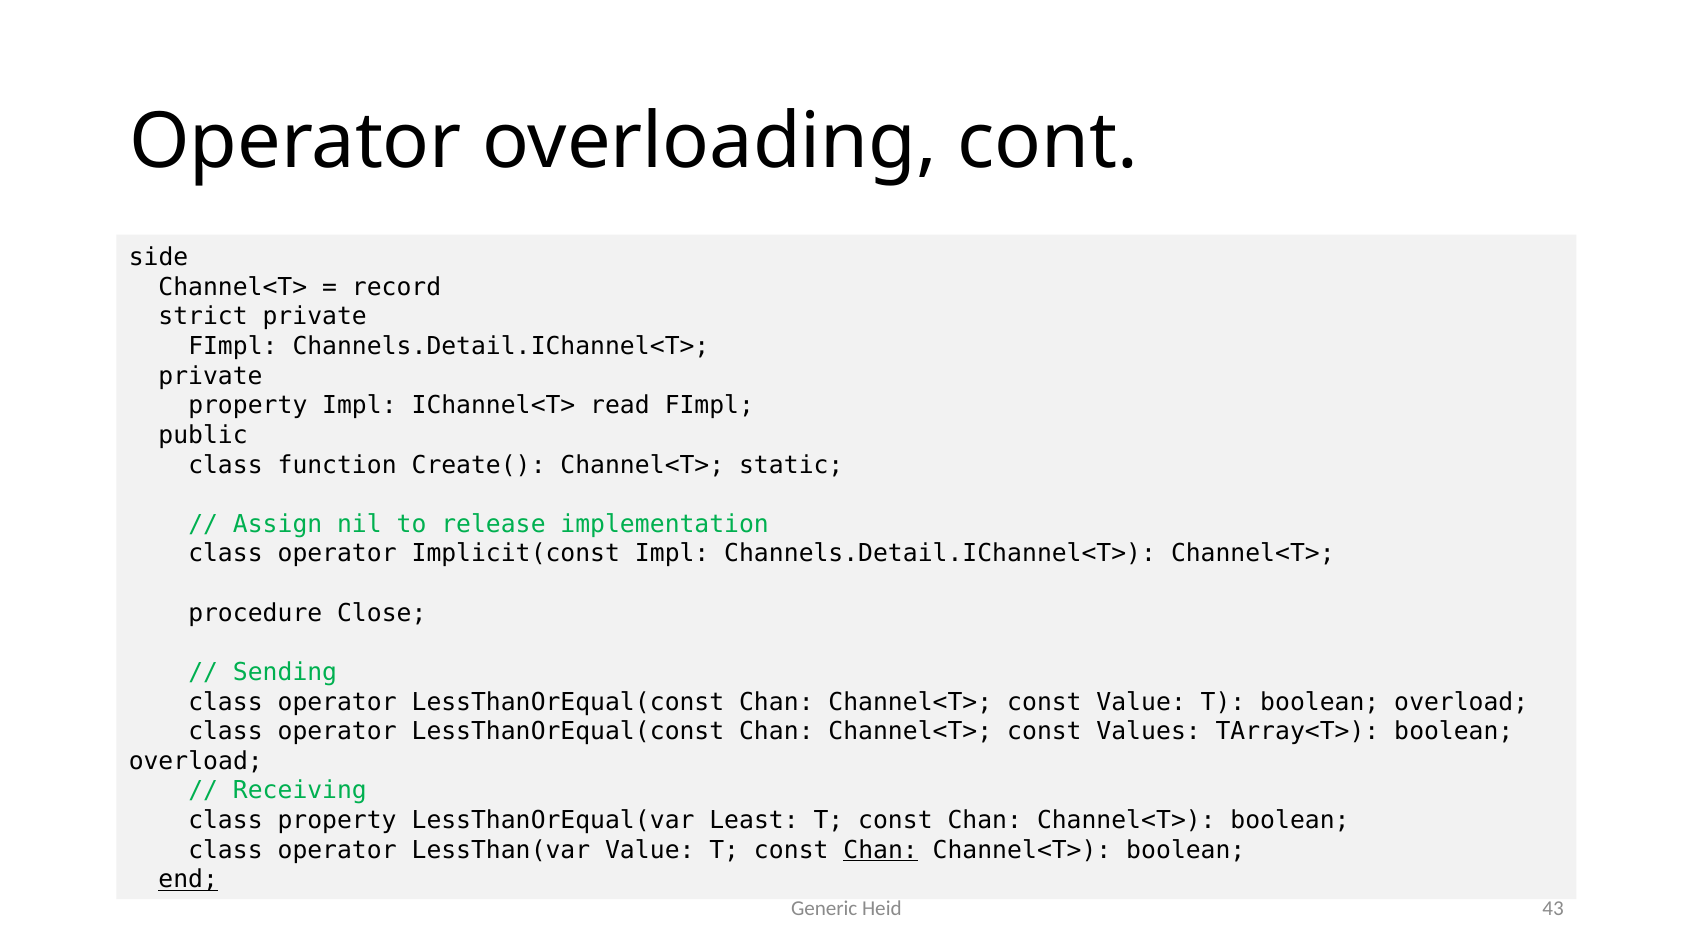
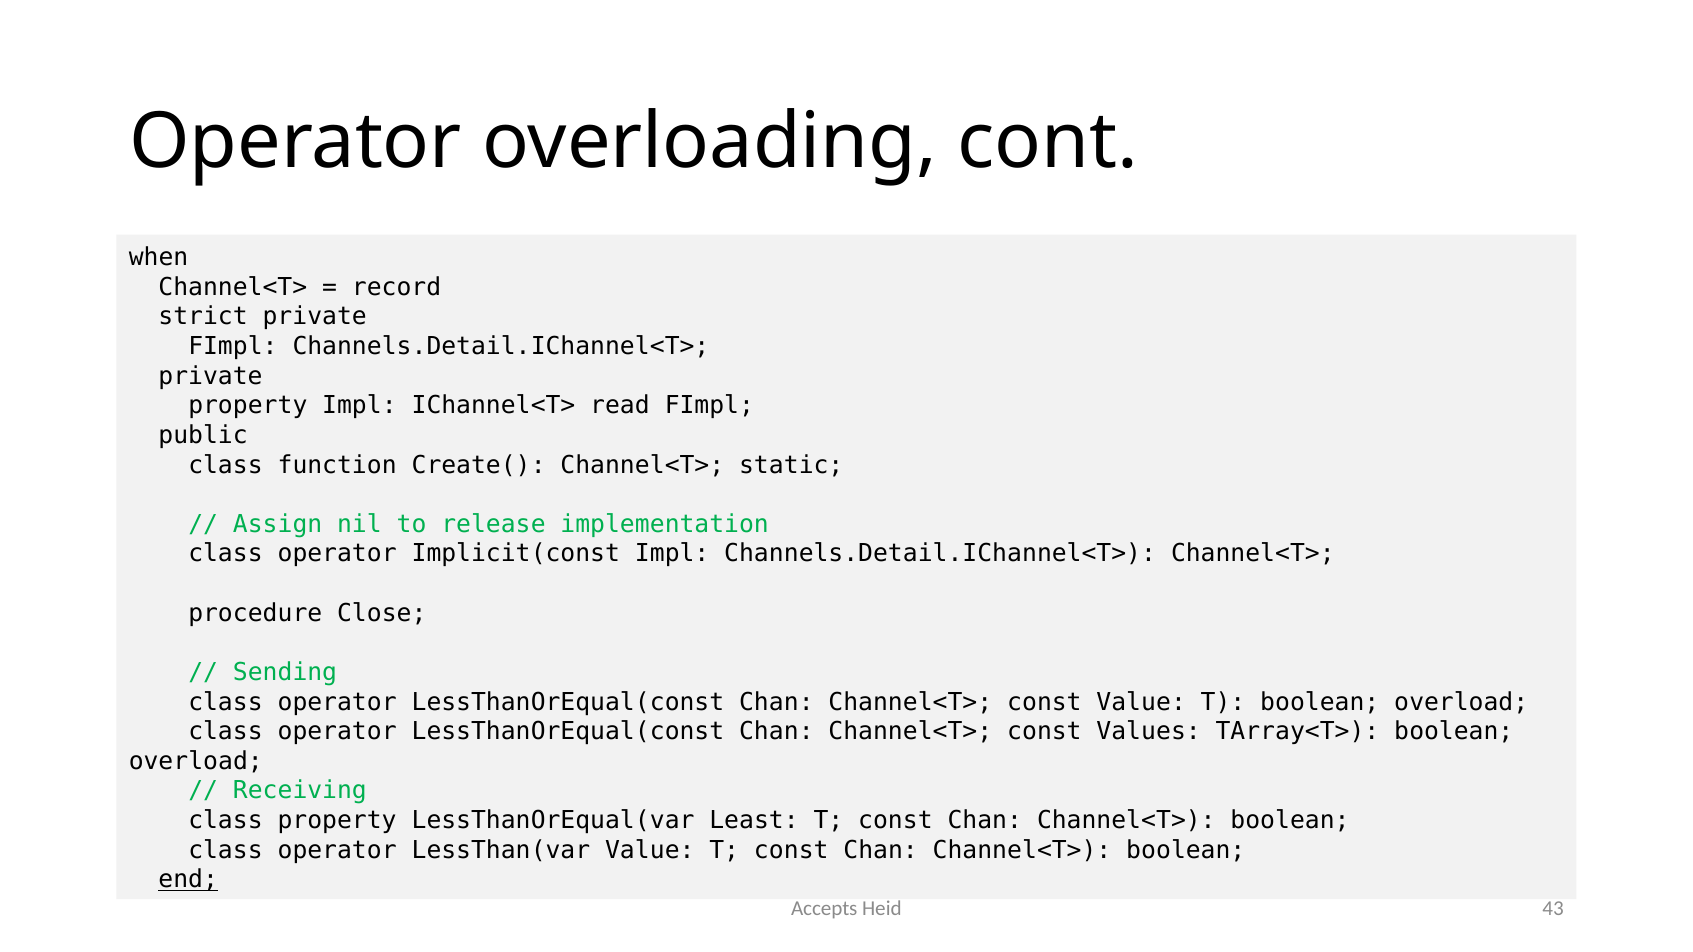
side: side -> when (159, 257)
Chan underline: present -> none (881, 850)
Generic: Generic -> Accepts (824, 909)
